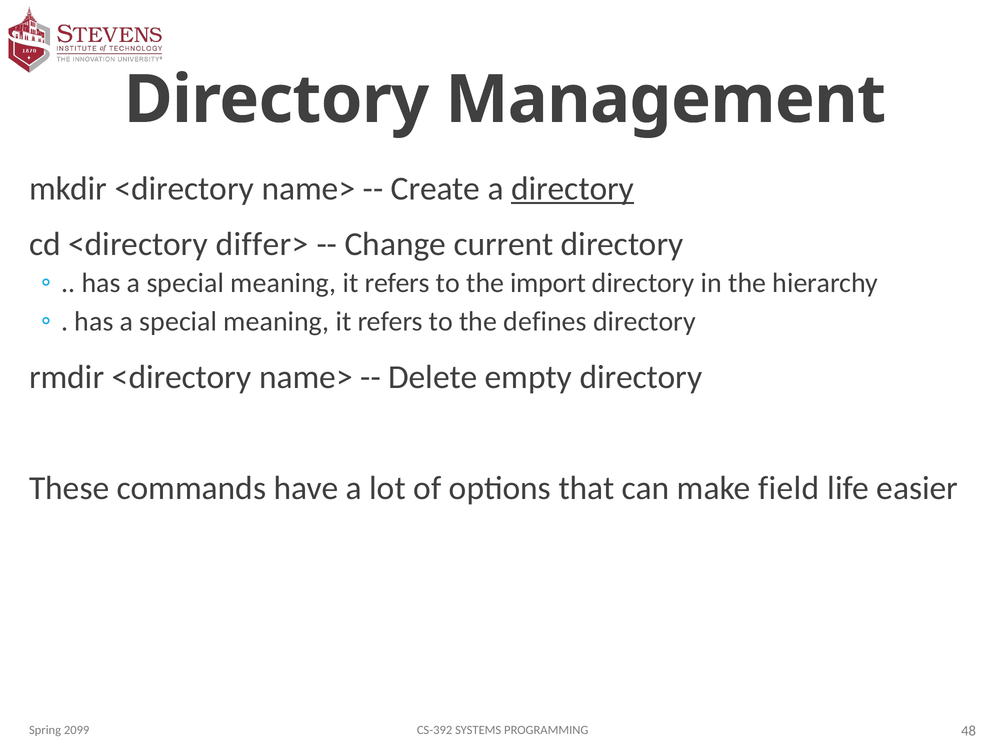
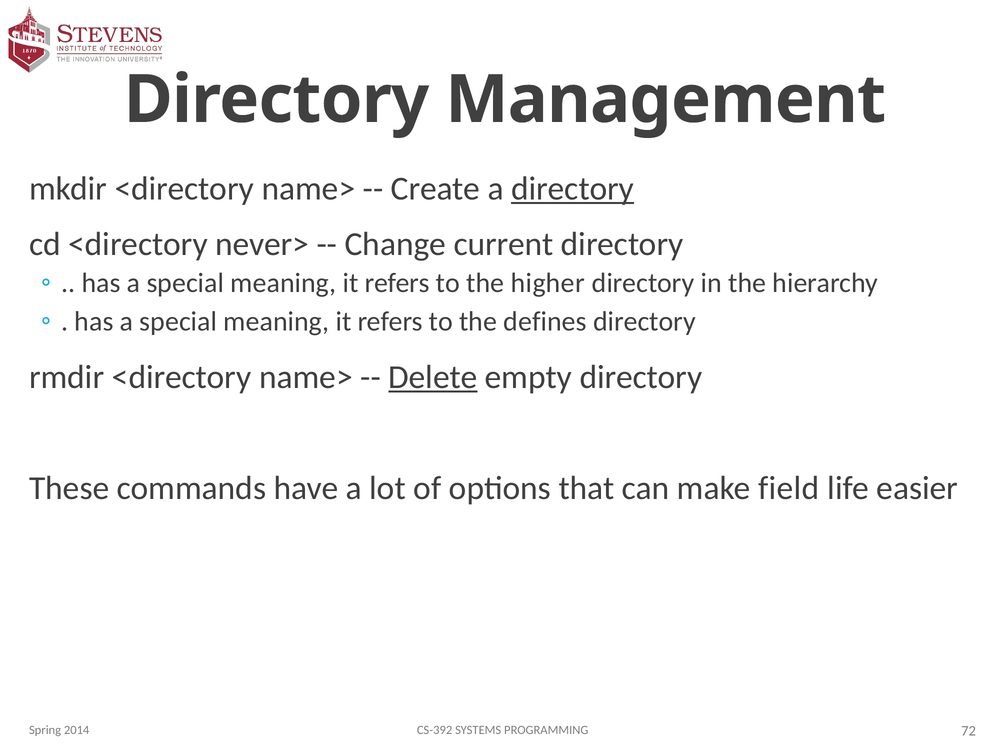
differ>: differ> -> never> (262, 245)
import: import -> higher (548, 283)
Delete underline: none -> present (433, 377)
2099: 2099 -> 2014 (77, 731)
48: 48 -> 72 (969, 732)
